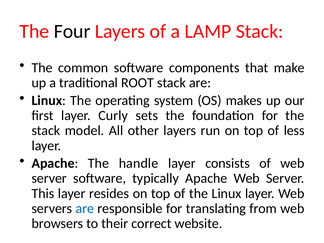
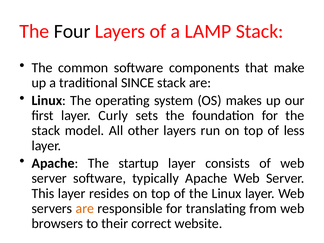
ROOT: ROOT -> SINCE (138, 83)
handle: handle -> startup (139, 163)
are colour: blue -> orange (85, 209)
